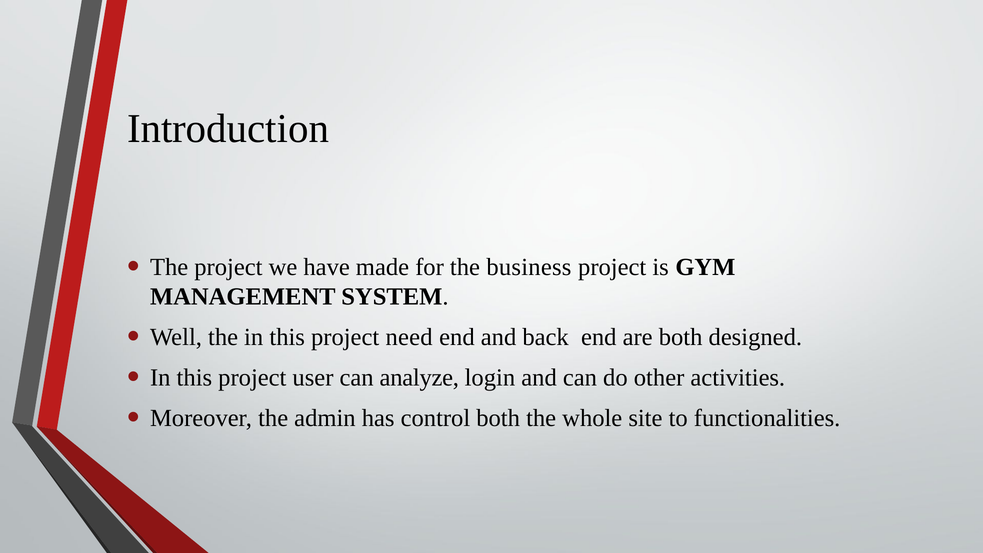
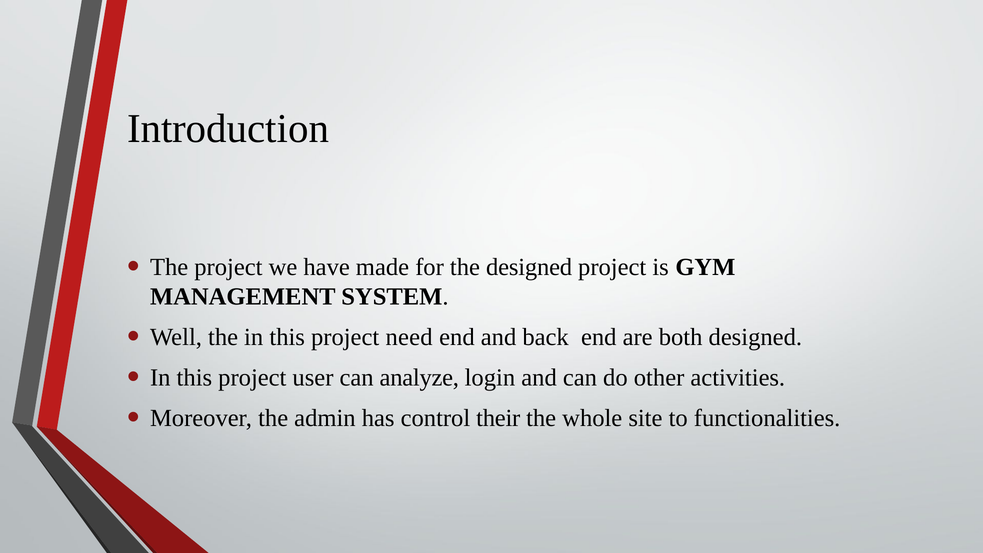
the business: business -> designed (529, 267)
control both: both -> their (498, 418)
